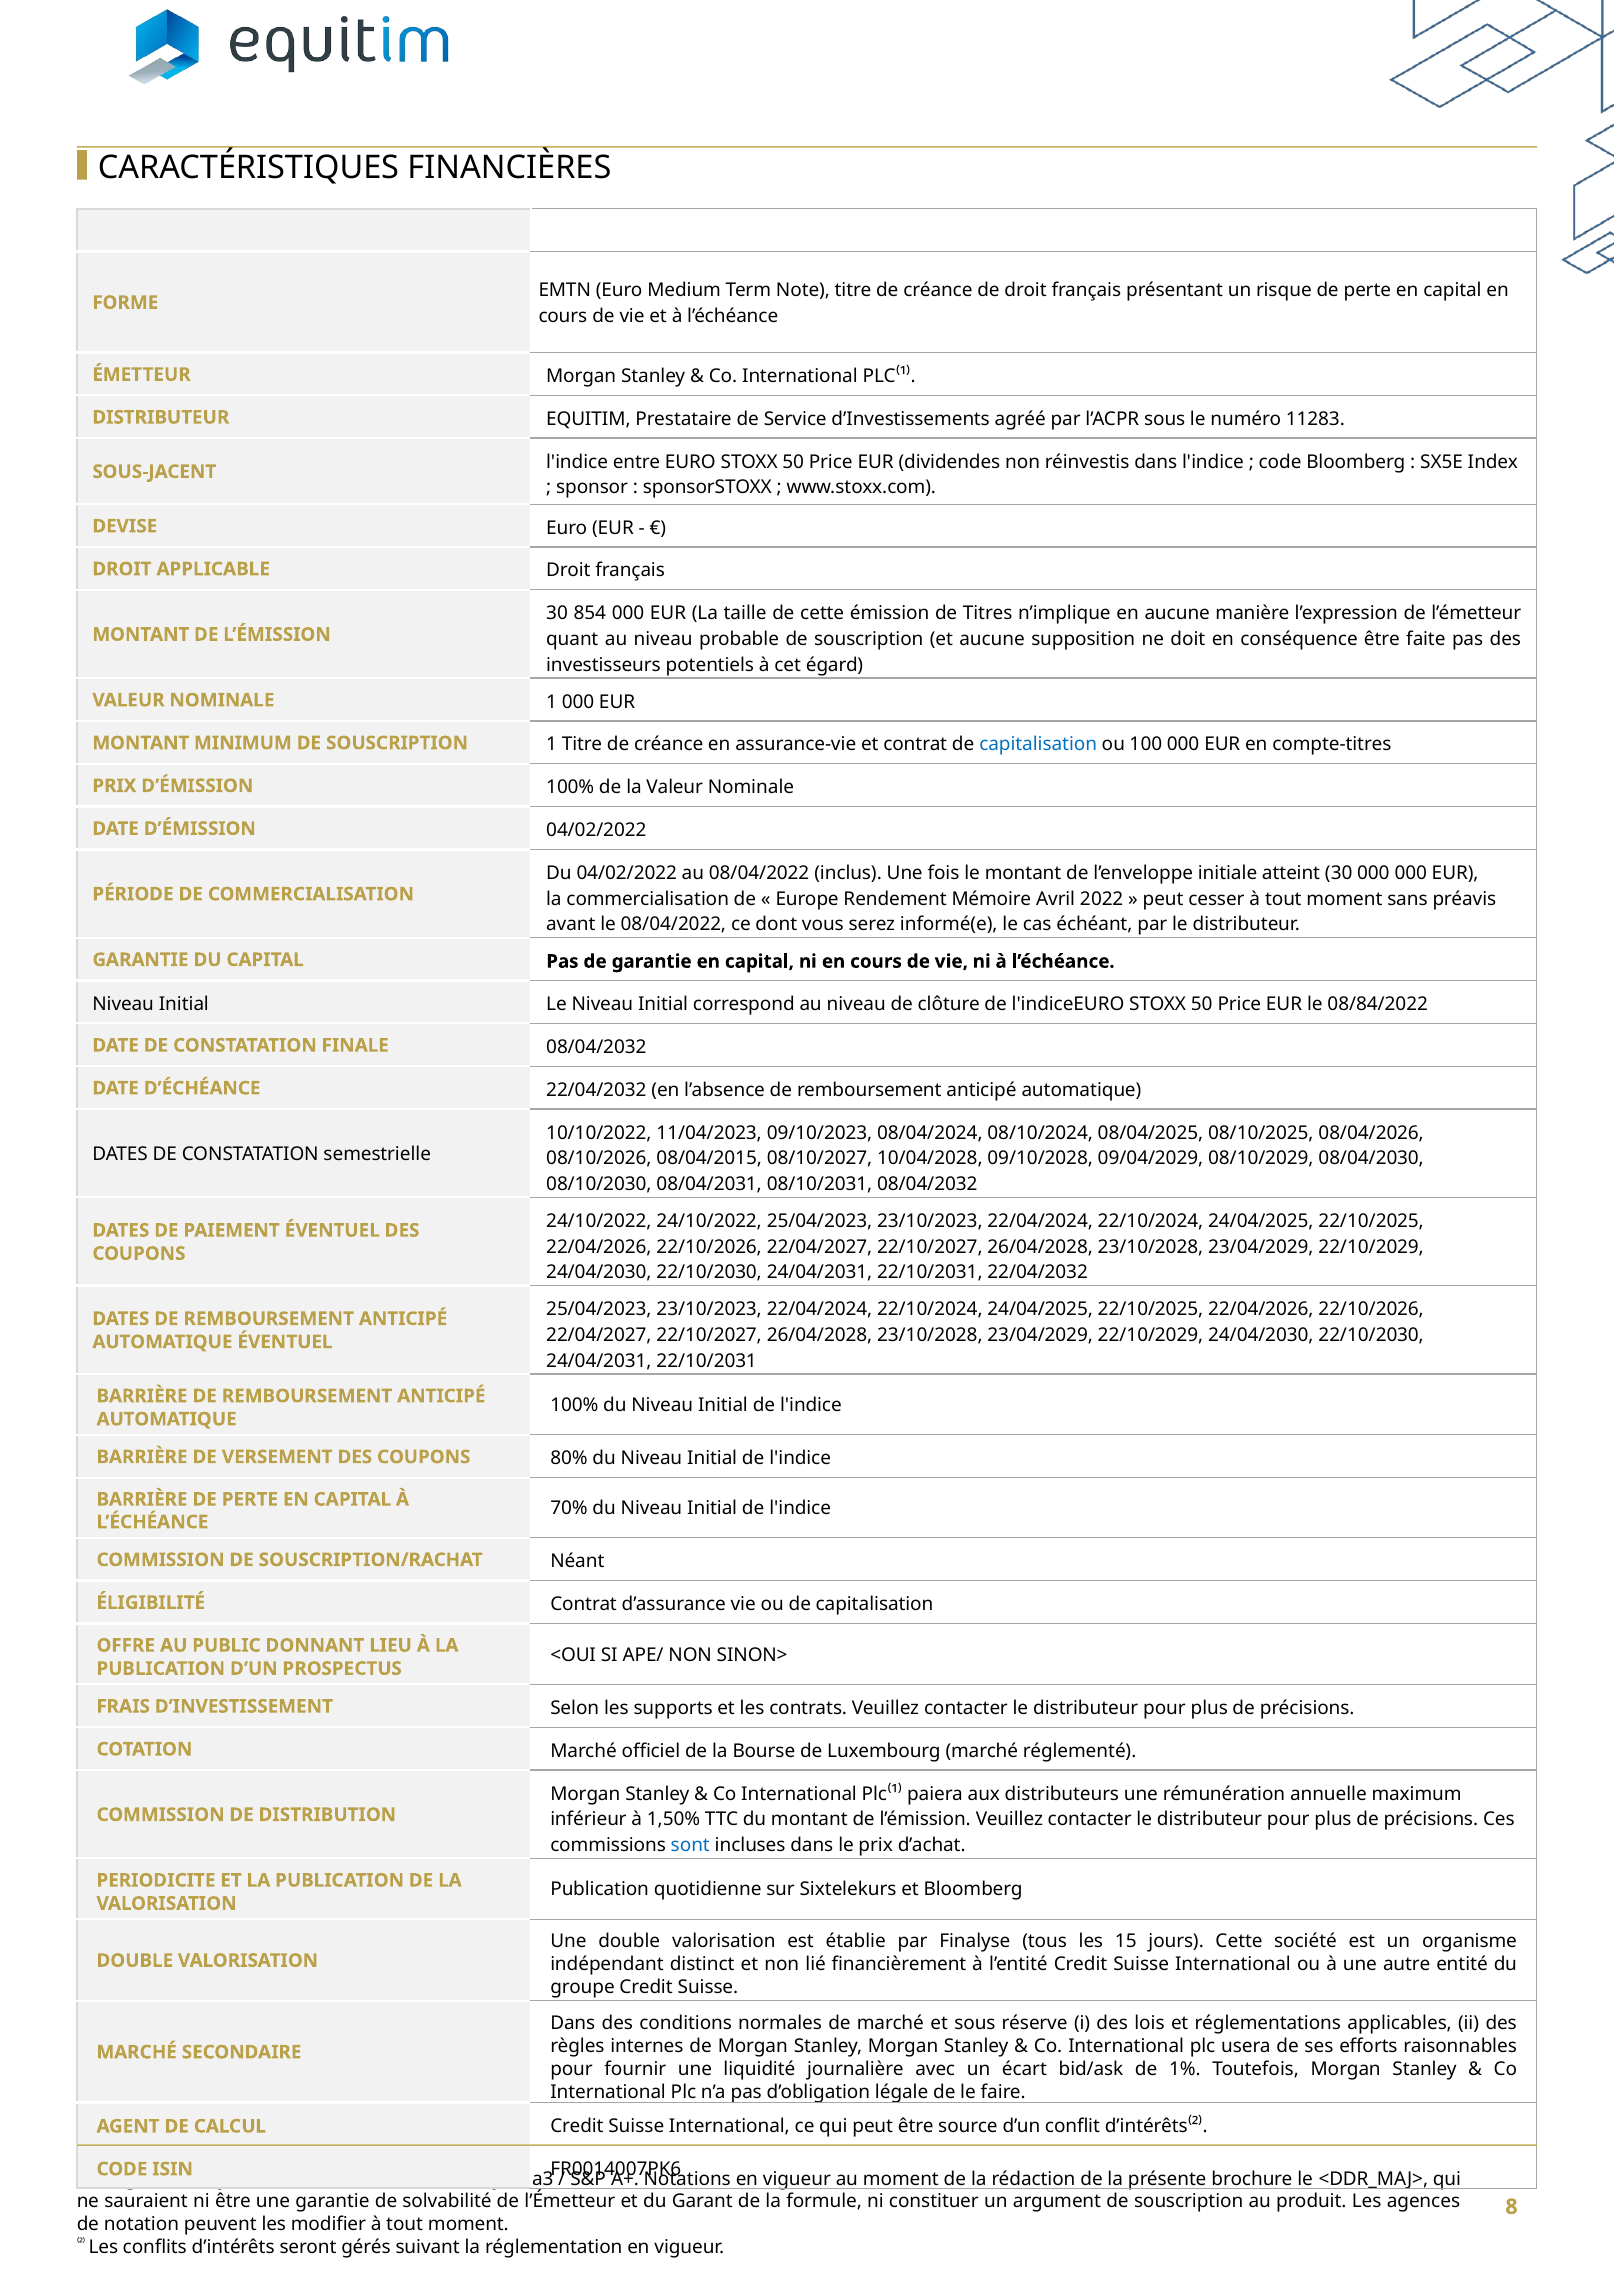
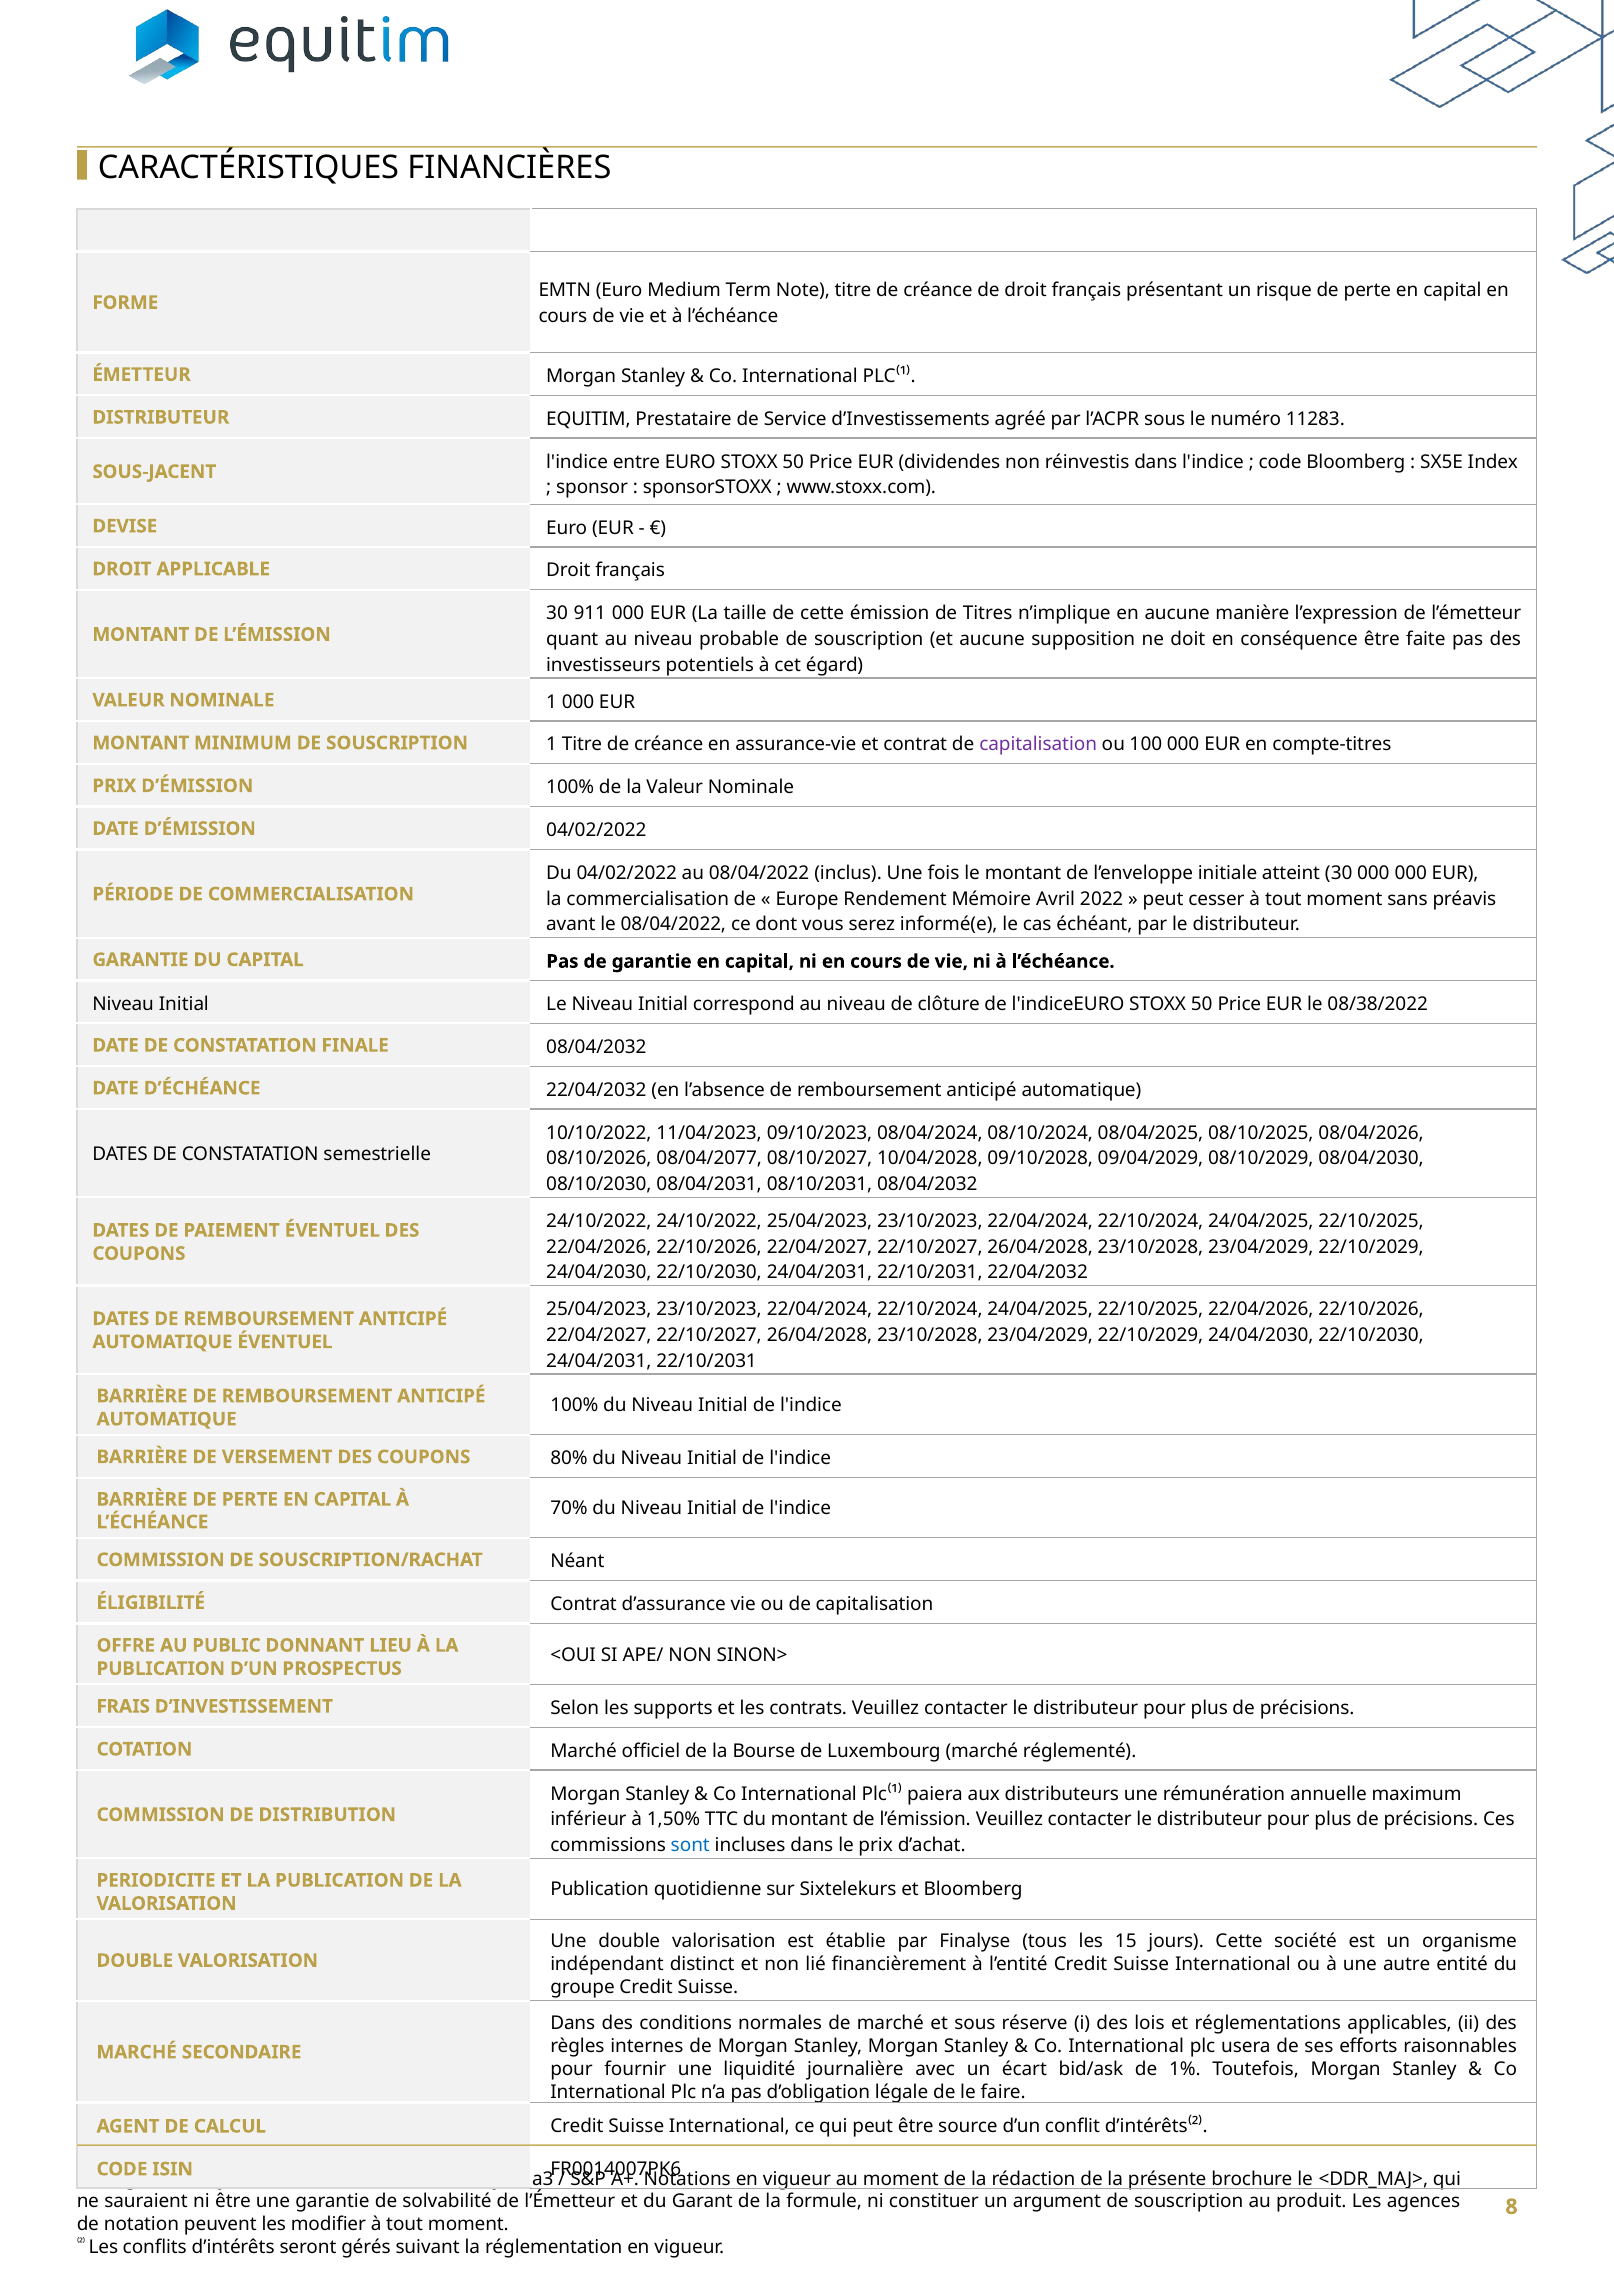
854: 854 -> 911 (590, 613)
capitalisation colour: blue -> purple (1038, 745)
08/84/2022: 08/84/2022 -> 08/38/2022 (1378, 1004)
08/04/2015: 08/04/2015 -> 08/04/2077 (709, 1158)
